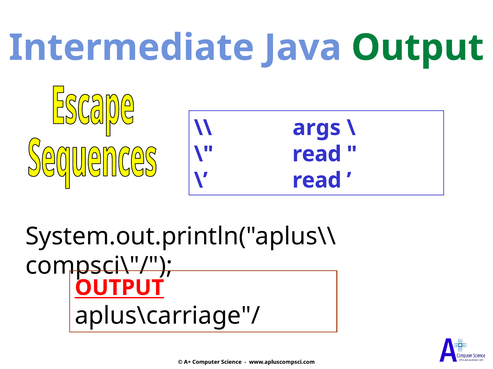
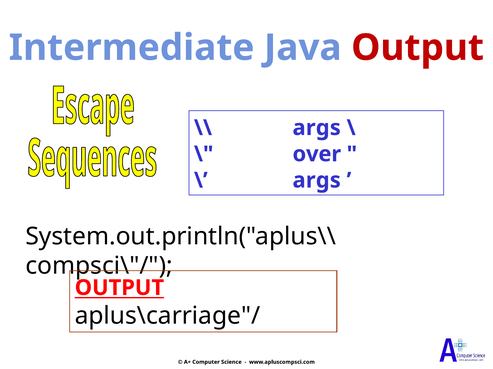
Output colour: green -> red (418, 48)
read: read -> over (317, 154)
read: read -> args (317, 181)
